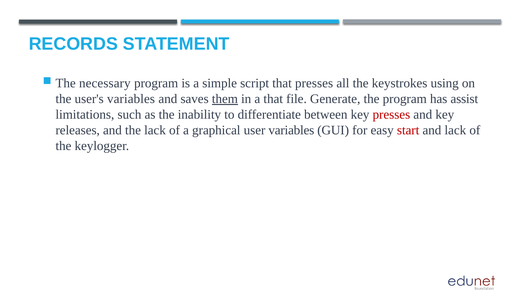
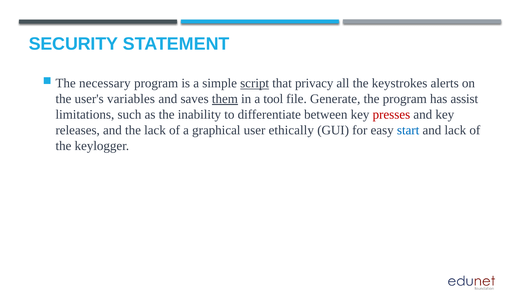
RECORDS: RECORDS -> SECURITY (73, 44)
script underline: none -> present (255, 83)
that presses: presses -> privacy (314, 83)
using: using -> alerts (445, 83)
a that: that -> tool (273, 99)
user variables: variables -> ethically (291, 130)
start colour: red -> blue (408, 130)
